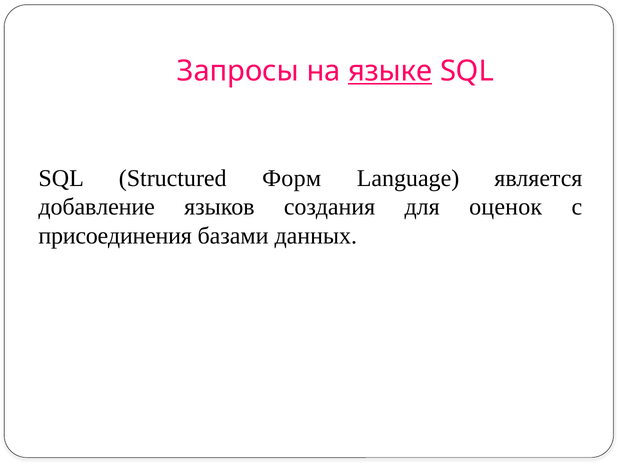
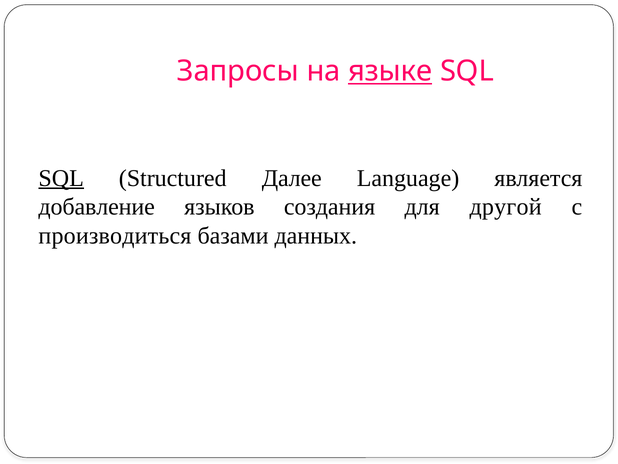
SQL underline: none -> present (61, 178)
Форм: Форм -> Далее (292, 178)
оценок: оценок -> другой (506, 207)
присоединения: присоединения -> производиться (115, 236)
